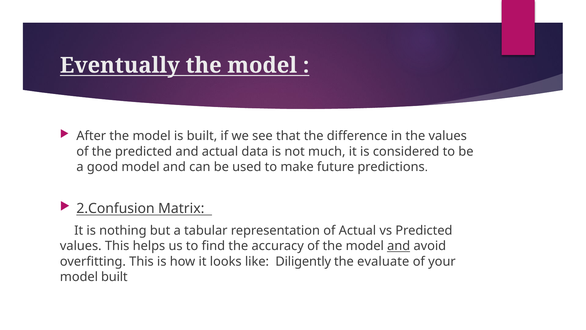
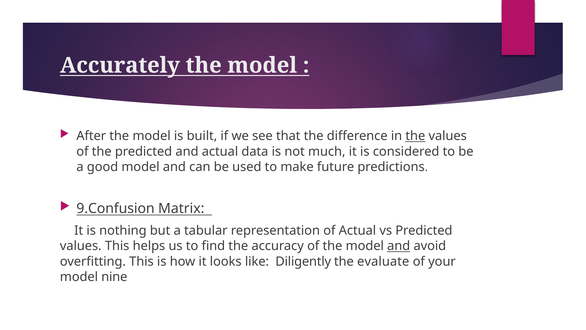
Eventually: Eventually -> Accurately (120, 65)
the underline: none -> present (415, 136)
2.Confusion: 2.Confusion -> 9.Confusion (115, 208)
model built: built -> nine (114, 277)
